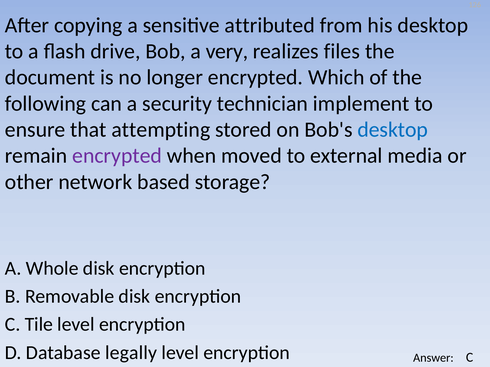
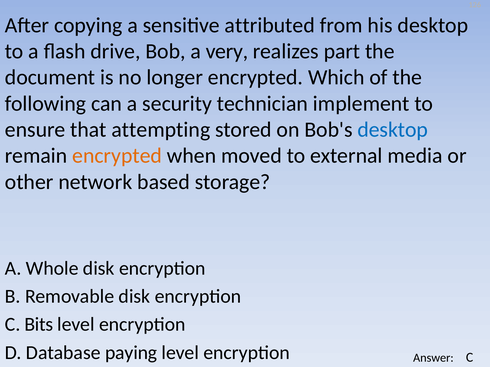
files: files -> part (342, 51)
encrypted colour: purple -> orange (117, 156)
Tile: Tile -> Bits (39, 325)
legally: legally -> paying (131, 353)
